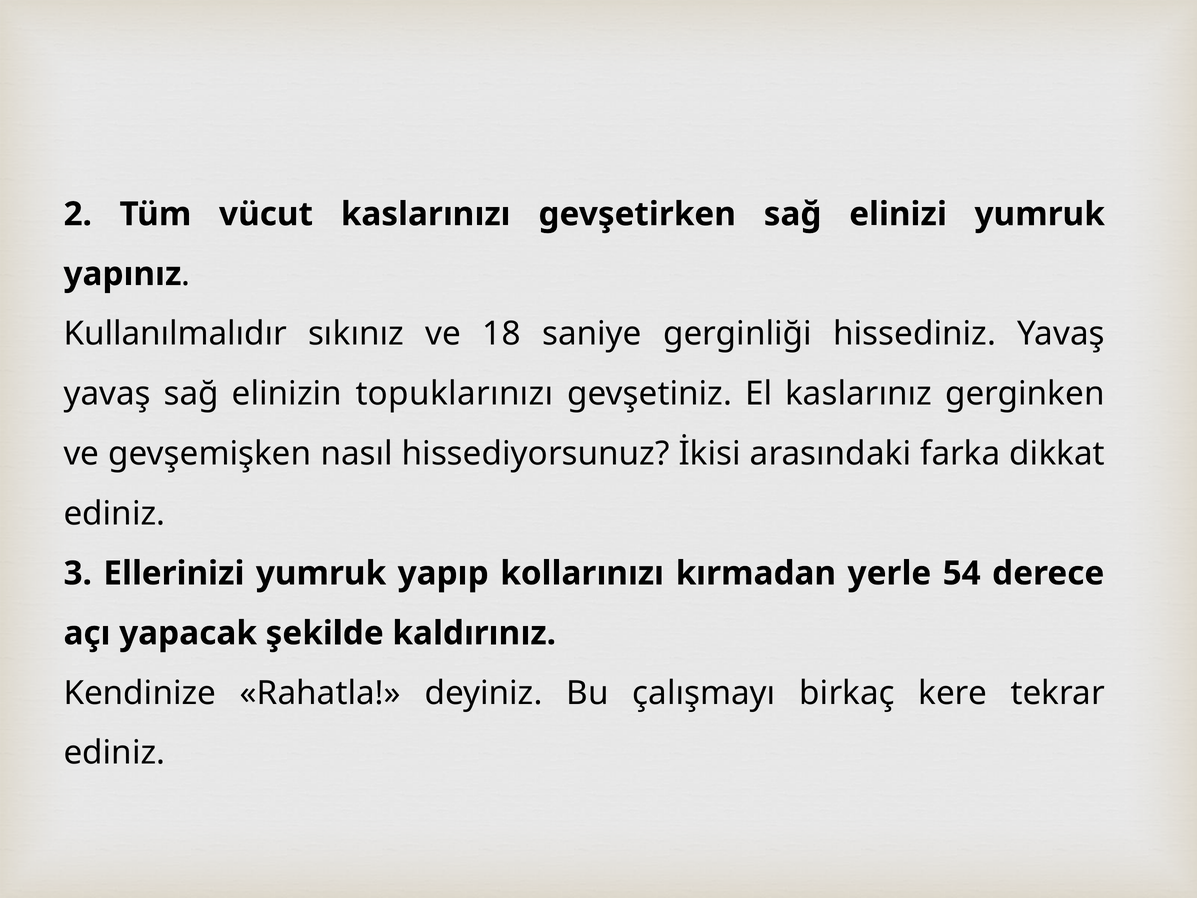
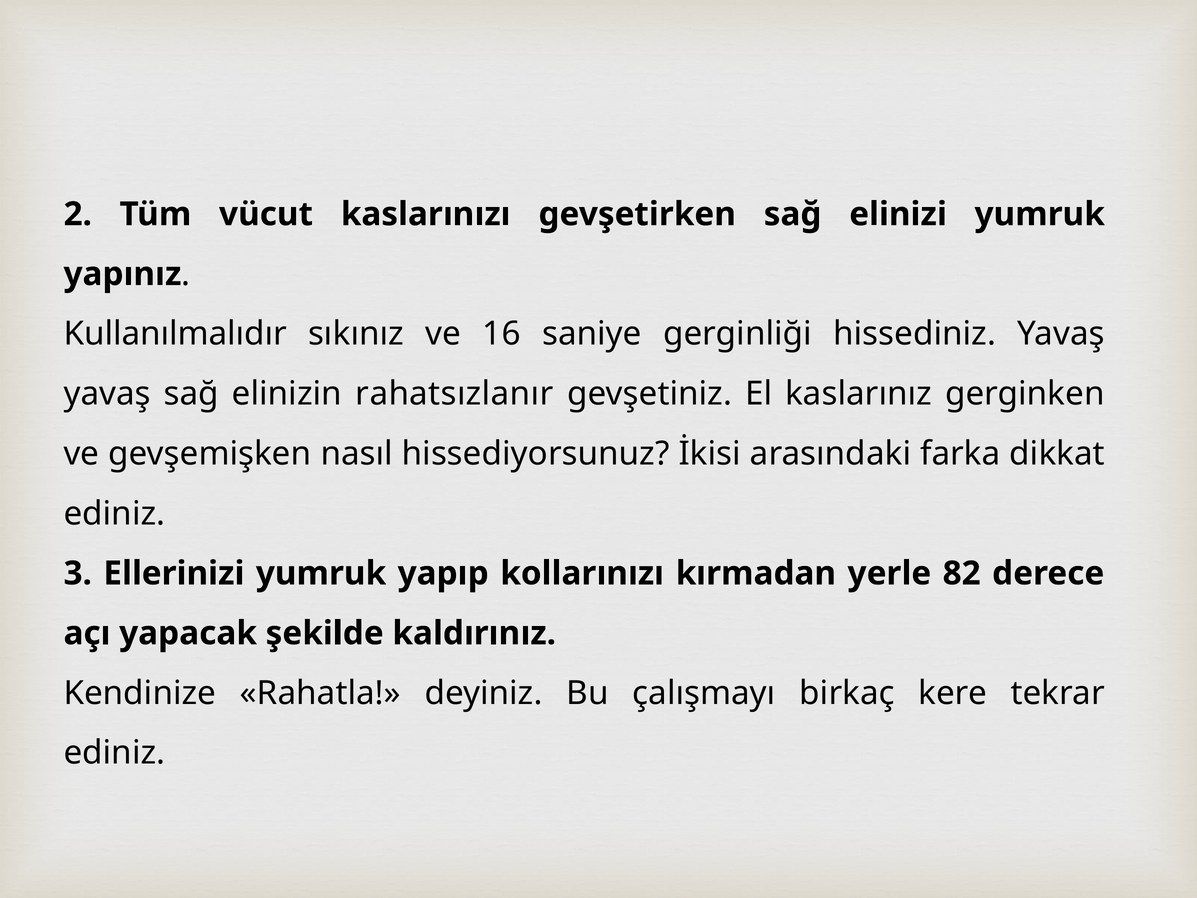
18: 18 -> 16 (501, 334)
topuklarınızı: topuklarınızı -> rahatsızlanır (454, 394)
54: 54 -> 82 (962, 573)
